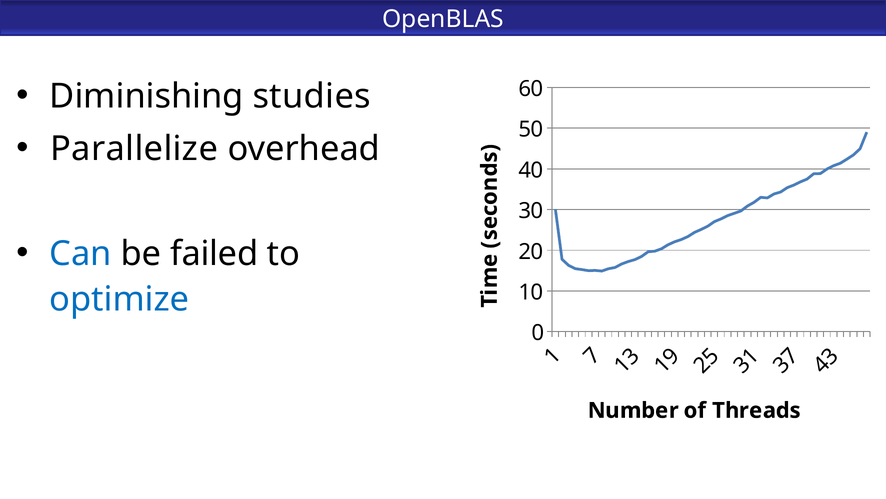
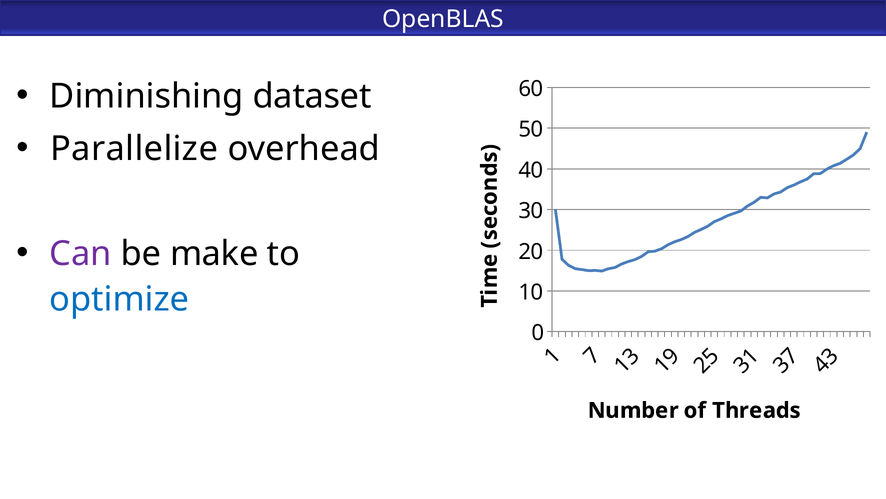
studies: studies -> dataset (312, 96)
Can colour: blue -> purple (81, 253)
failed: failed -> make (214, 253)
